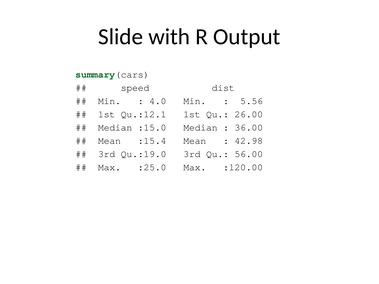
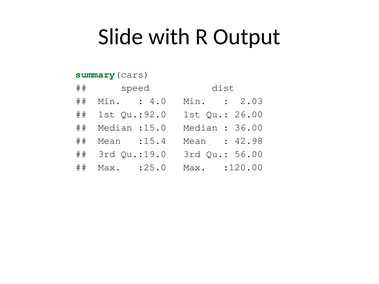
5.56: 5.56 -> 2.03 (252, 101)
Qu.:12.1: Qu.:12.1 -> Qu.:92.0 (144, 114)
